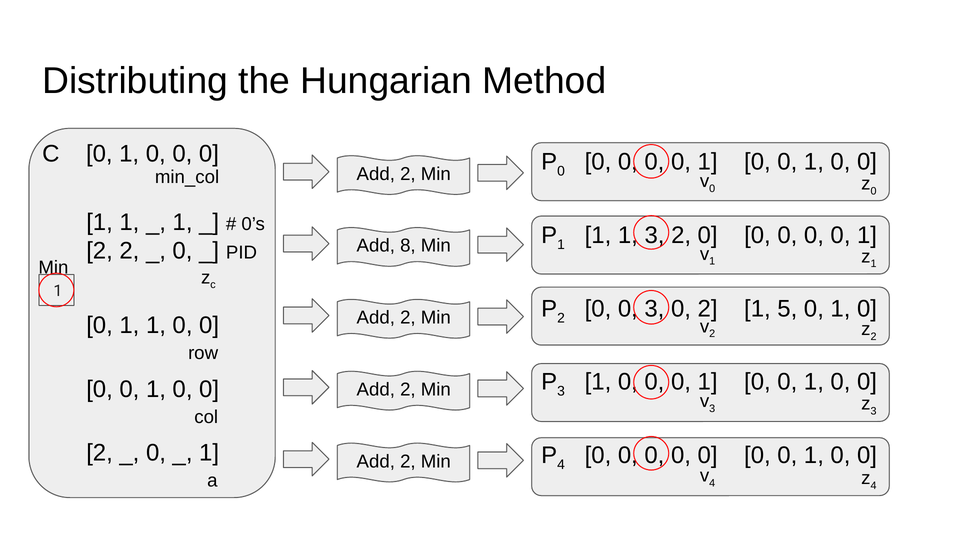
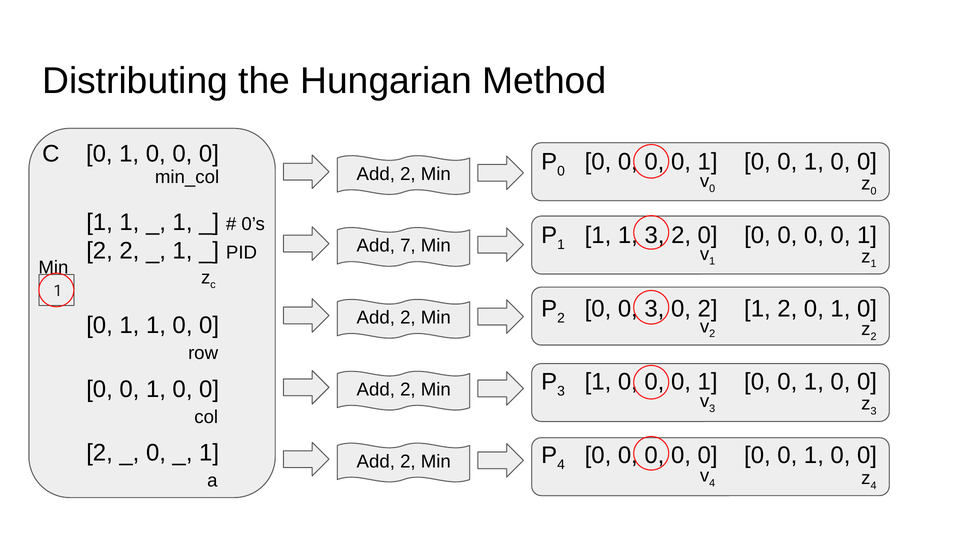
8: 8 -> 7 (408, 246)
0: 0 -> 1 (182, 251)
1 5: 5 -> 2 (787, 309)
